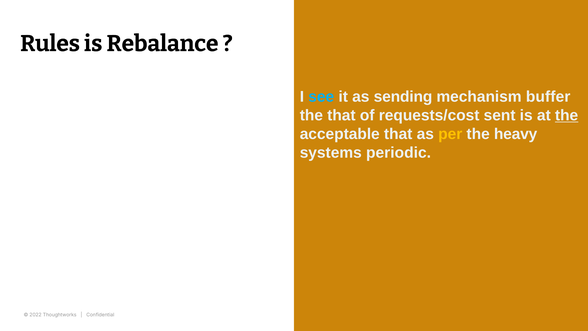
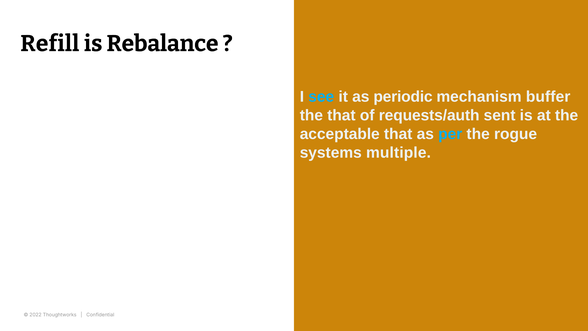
Rules: Rules -> Refill (50, 44)
sending: sending -> periodic (403, 97)
requests/cost: requests/cost -> requests/auth (429, 115)
the underline: present -> none (567, 115)
per colour: yellow -> light blue (450, 134)
heavy: heavy -> rogue (516, 134)
periodic: periodic -> multiple (398, 152)
